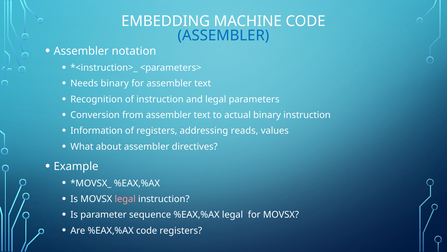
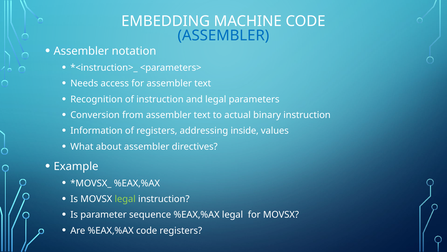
Needs binary: binary -> access (115, 83)
reads: reads -> inside (245, 131)
legal colour: pink -> light green (125, 199)
